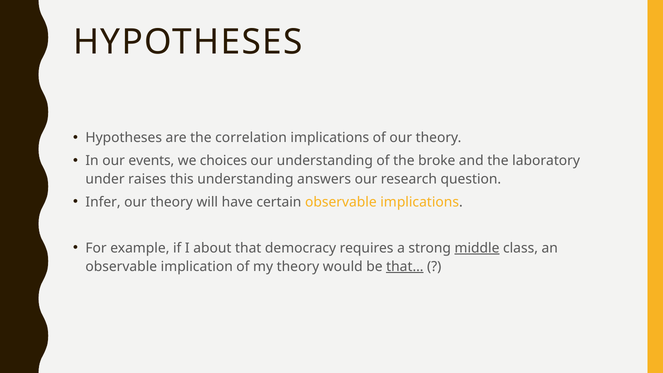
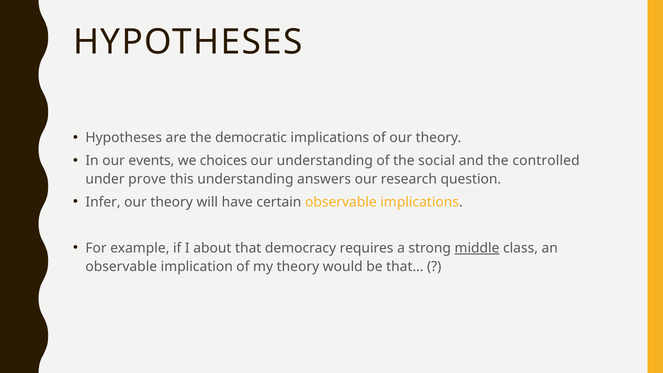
correlation: correlation -> democratic (251, 138)
broke: broke -> social (437, 161)
laboratory: laboratory -> controlled (546, 161)
raises: raises -> prove (147, 179)
that… underline: present -> none (405, 266)
